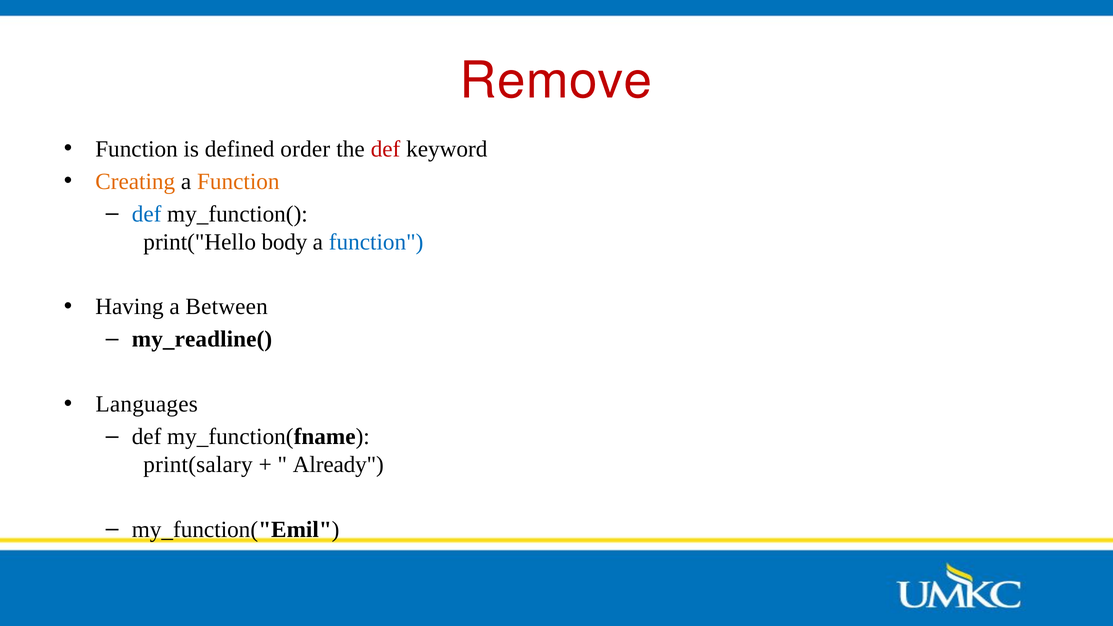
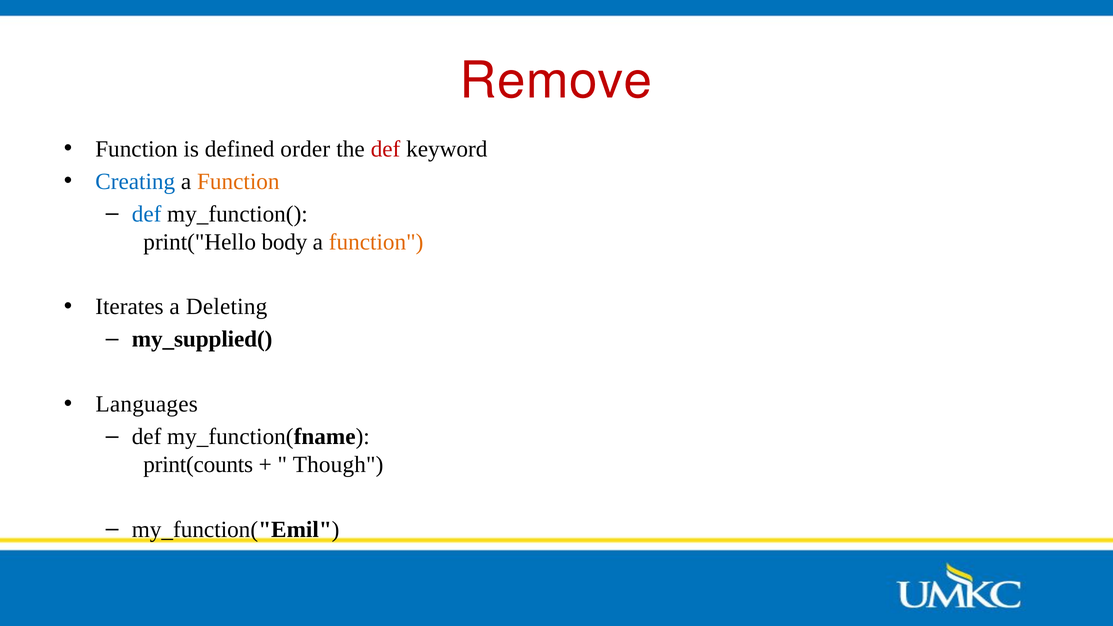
Creating colour: orange -> blue (135, 182)
function colour: blue -> orange (376, 242)
Having: Having -> Iterates (129, 307)
Between: Between -> Deleting (227, 307)
my_readline(: my_readline( -> my_supplied( (202, 339)
print(salary: print(salary -> print(counts (198, 465)
Already: Already -> Though (338, 465)
